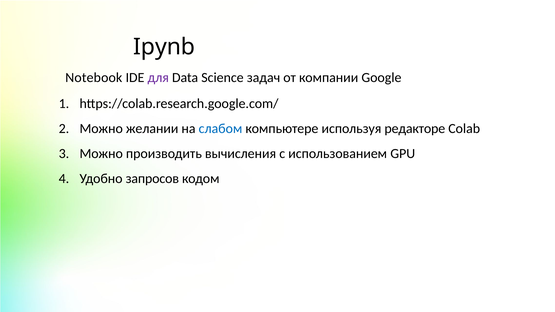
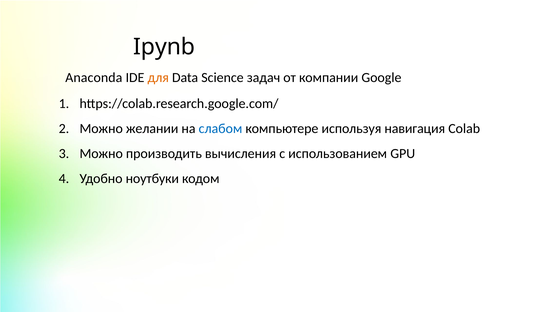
Notebook: Notebook -> Anaconda (94, 78)
для colour: purple -> orange (158, 78)
редакторе: редакторе -> навигация (415, 129)
запросов: запросов -> ноутбуки (152, 179)
